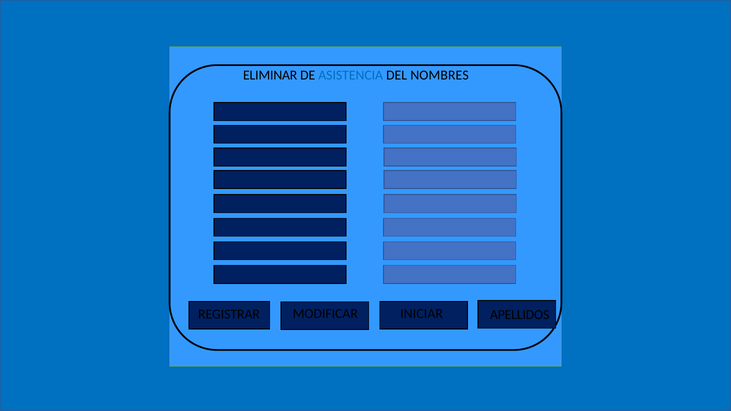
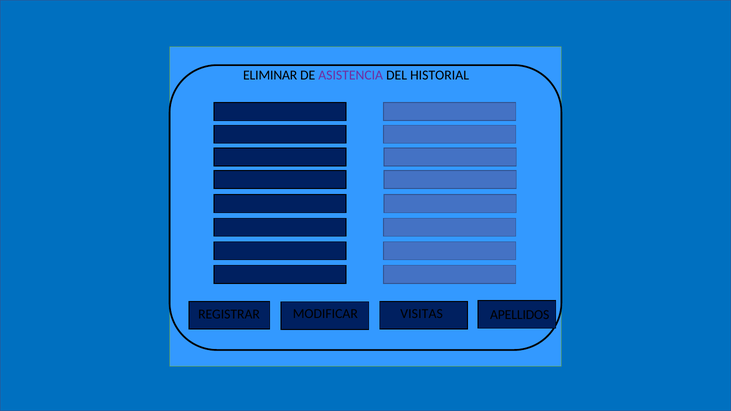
ASISTENCIA colour: blue -> purple (351, 75)
NOMBRES: NOMBRES -> HISTORIAL (440, 75)
INICIAR: INICIAR -> VISITAS (422, 314)
